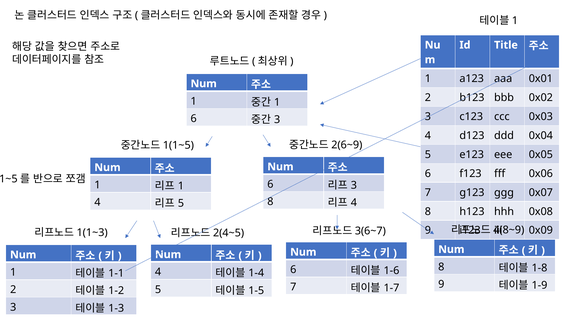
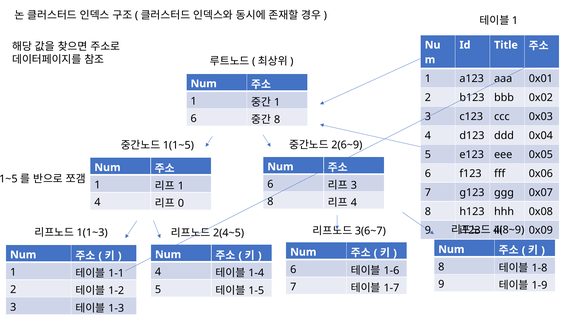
3: 3 -> 8 (277, 120)
5: 5 -> 0 (181, 203)
